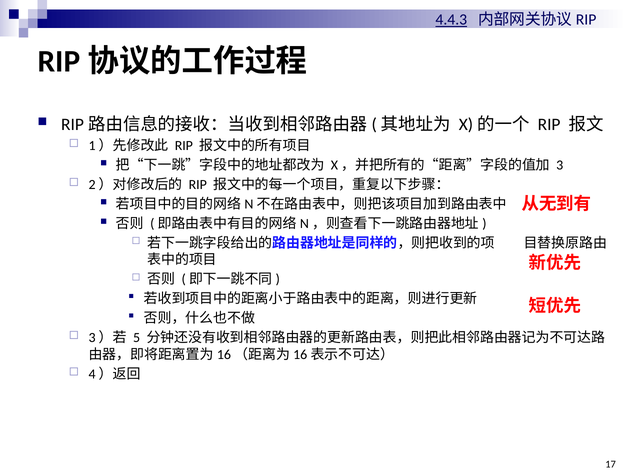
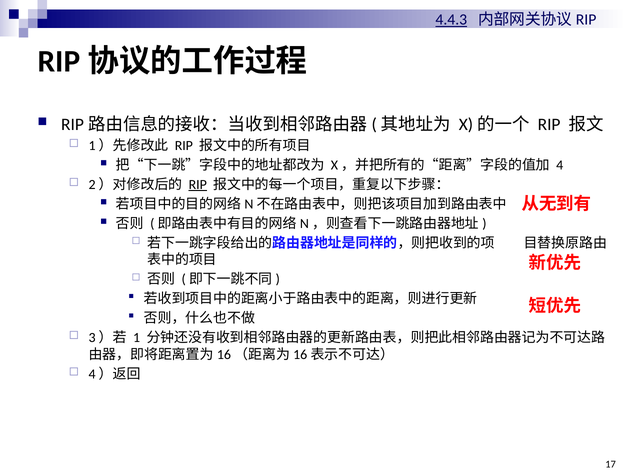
3: 3 -> 4 (560, 165)
RIP underline: none -> present (198, 185)
5: 5 -> 1 (137, 338)
